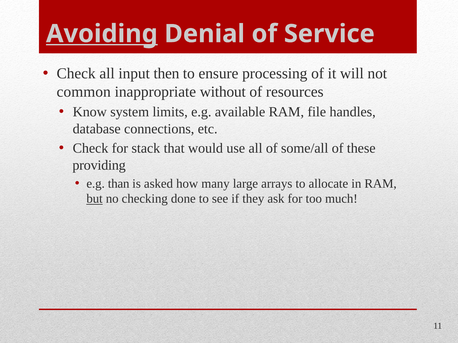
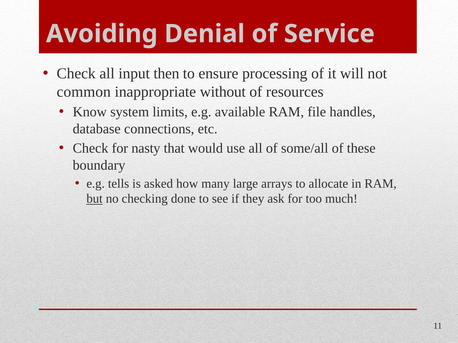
Avoiding underline: present -> none (102, 34)
stack: stack -> nasty (146, 149)
providing: providing -> boundary (99, 165)
than: than -> tells (119, 184)
